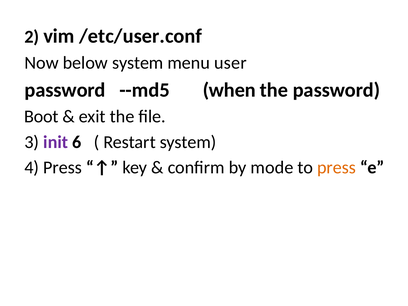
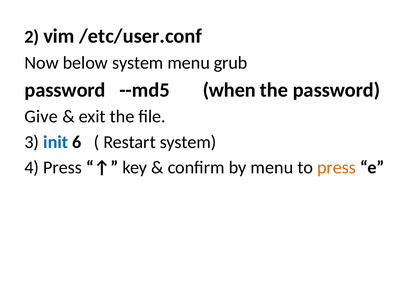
user: user -> grub (231, 63)
Boot: Boot -> Give (41, 117)
init colour: purple -> blue (56, 142)
by mode: mode -> menu (272, 167)
